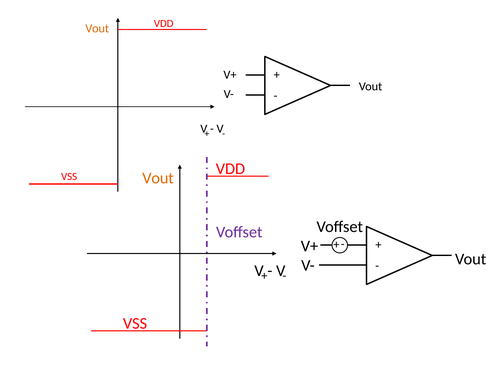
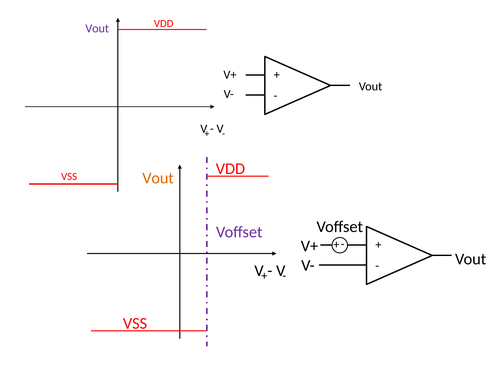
Vout colour: orange -> purple (97, 28)
